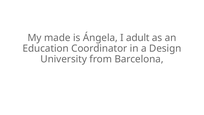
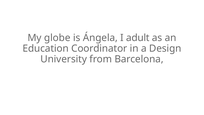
made: made -> globe (57, 38)
